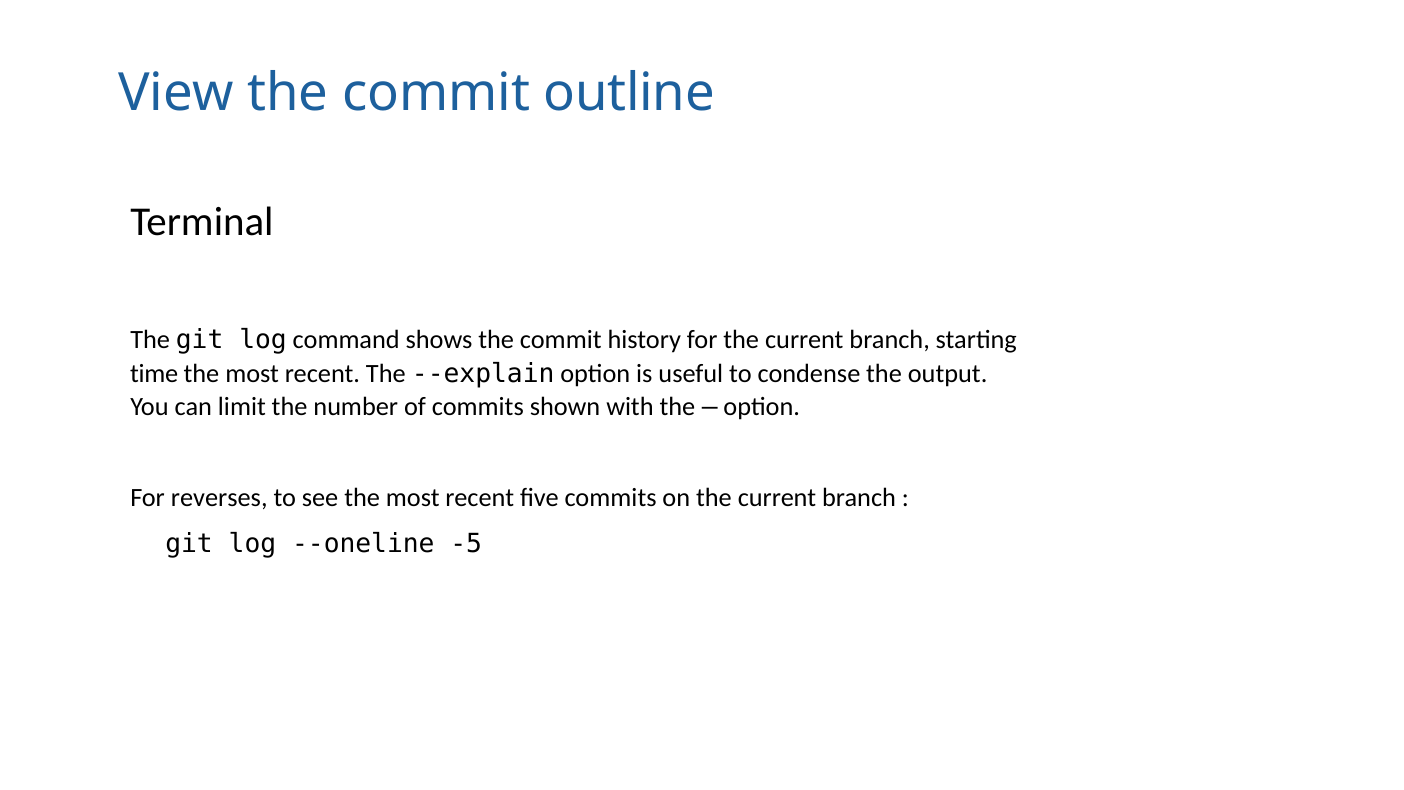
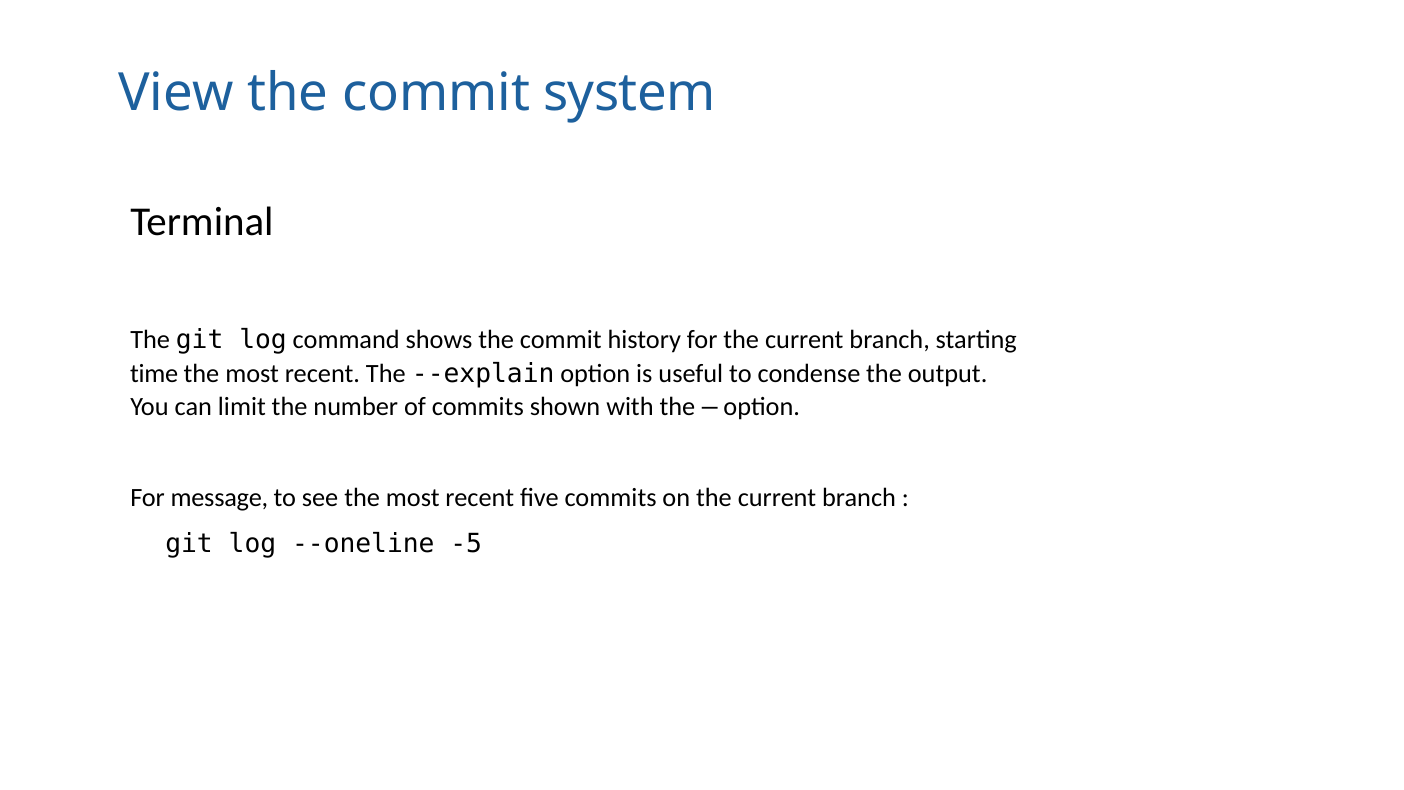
outline: outline -> system (629, 93)
reverses: reverses -> message (219, 498)
